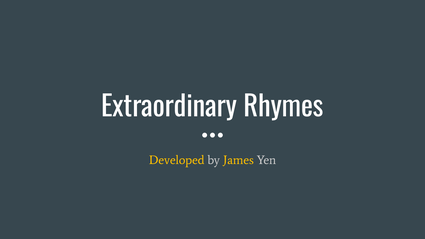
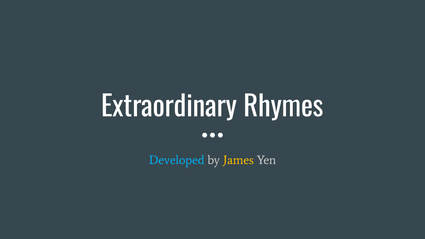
Developed colour: yellow -> light blue (177, 160)
